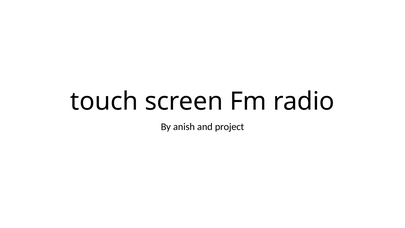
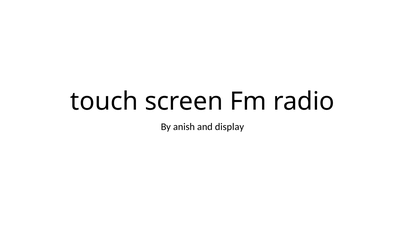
project: project -> display (229, 127)
